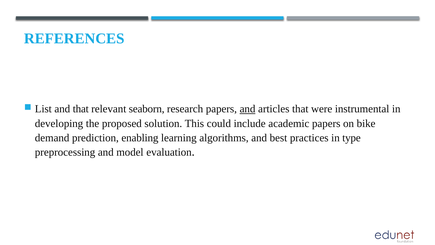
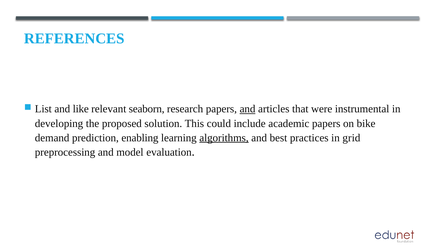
and that: that -> like (81, 109)
algorithms underline: none -> present (224, 138)
type: type -> grid (351, 138)
